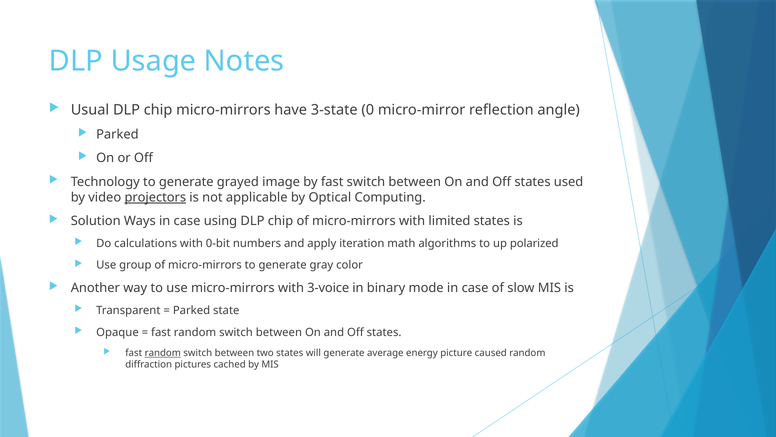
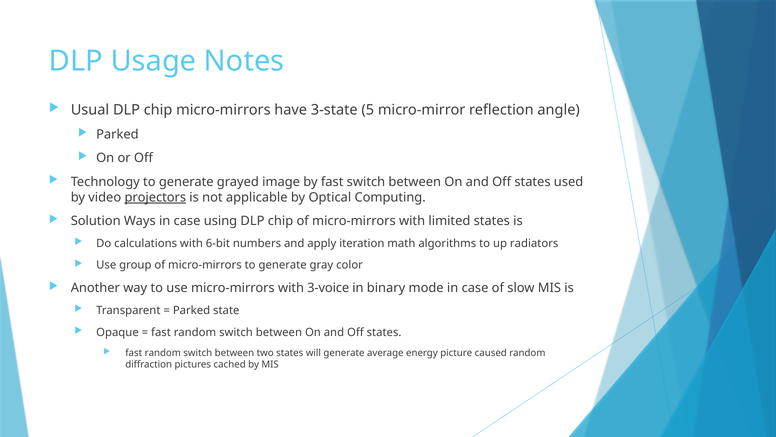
0: 0 -> 5 (368, 110)
0-bit: 0-bit -> 6-bit (218, 243)
polarized: polarized -> radiators (534, 243)
random underline: present -> none (163, 352)
